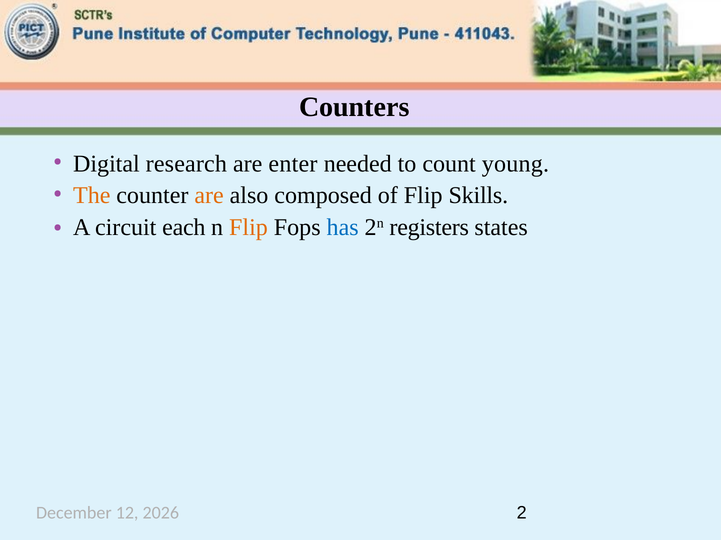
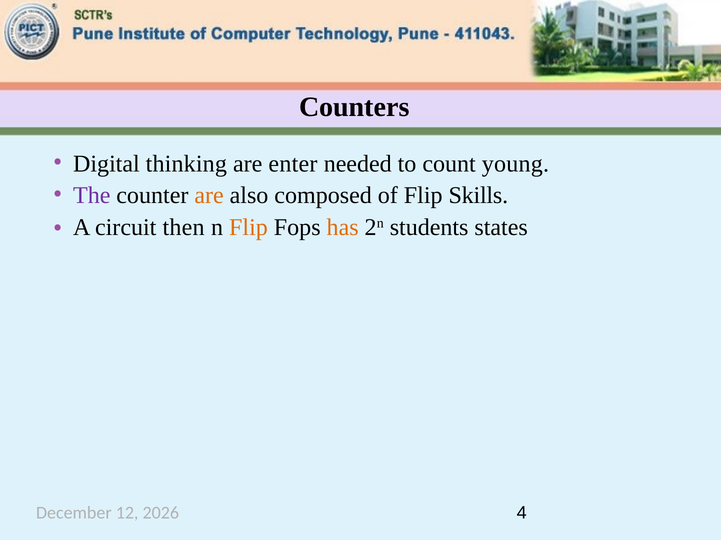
research: research -> thinking (186, 164)
The colour: orange -> purple (92, 196)
each: each -> then (184, 228)
has colour: blue -> orange (343, 228)
registers: registers -> students (429, 228)
2: 2 -> 4 (522, 513)
